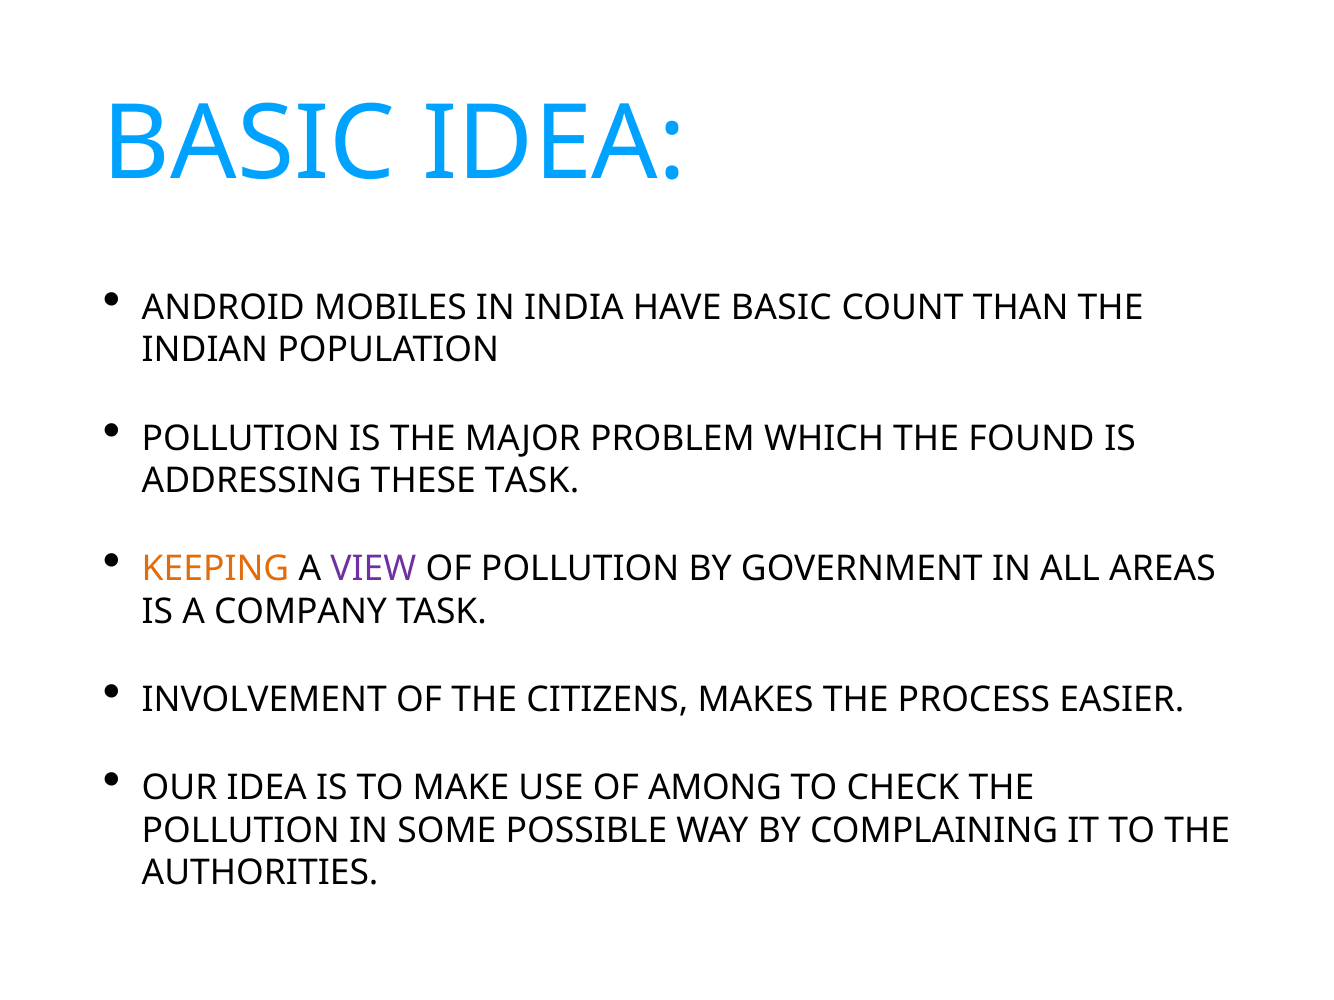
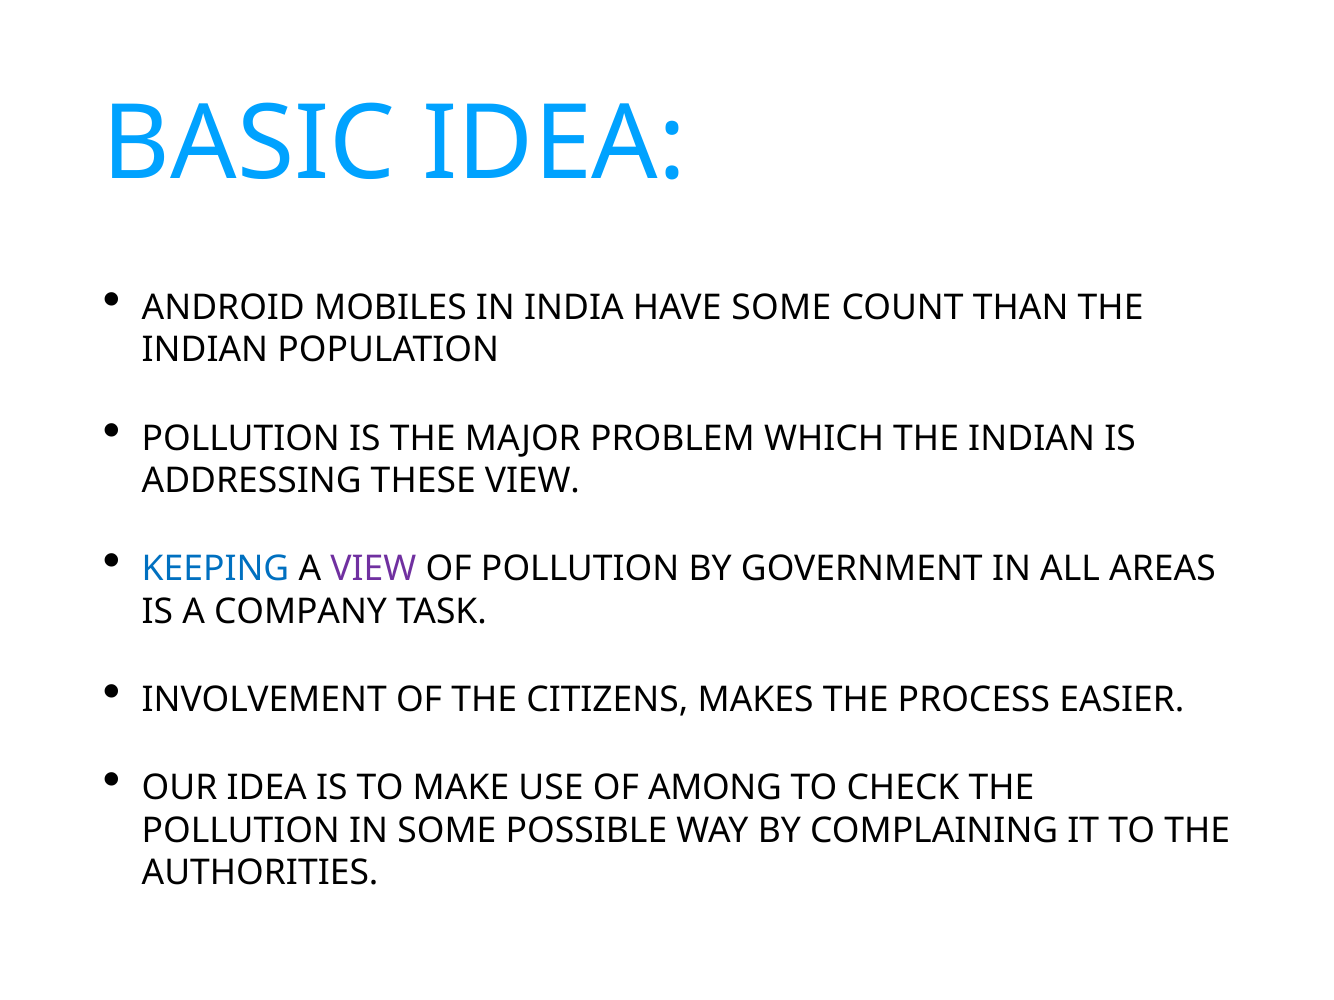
HAVE BASIC: BASIC -> SOME (781, 308)
WHICH THE FOUND: FOUND -> INDIAN (1032, 439)
THESE TASK: TASK -> VIEW (532, 481)
KEEPING colour: orange -> blue (215, 569)
